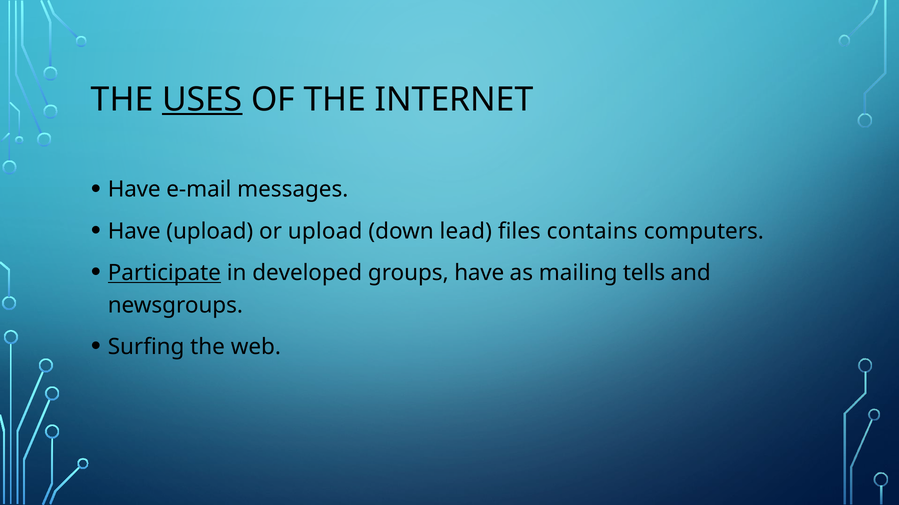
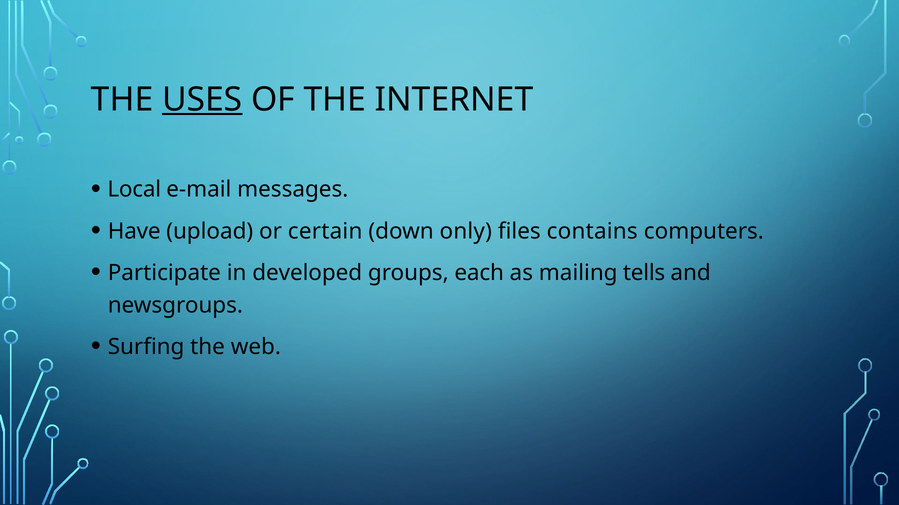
Have: Have -> Local (134, 190)
or upload: upload -> certain (325, 231)
lead: lead -> only (466, 231)
Participate underline: present -> none (164, 273)
groups have: have -> each (479, 273)
